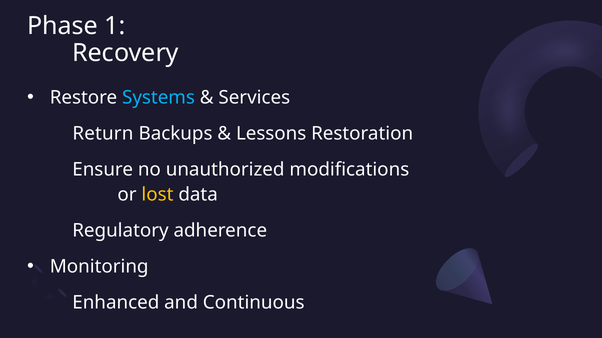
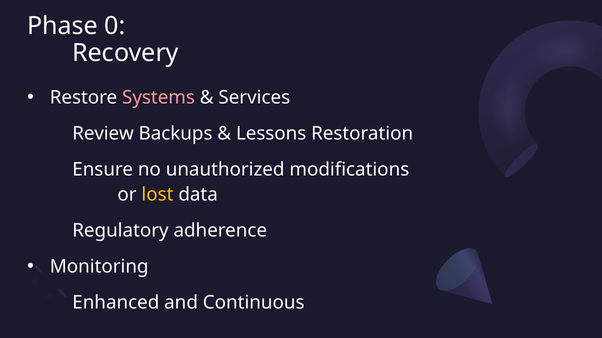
1: 1 -> 0 (115, 26)
Systems colour: light blue -> pink (159, 98)
Return: Return -> Review (103, 134)
